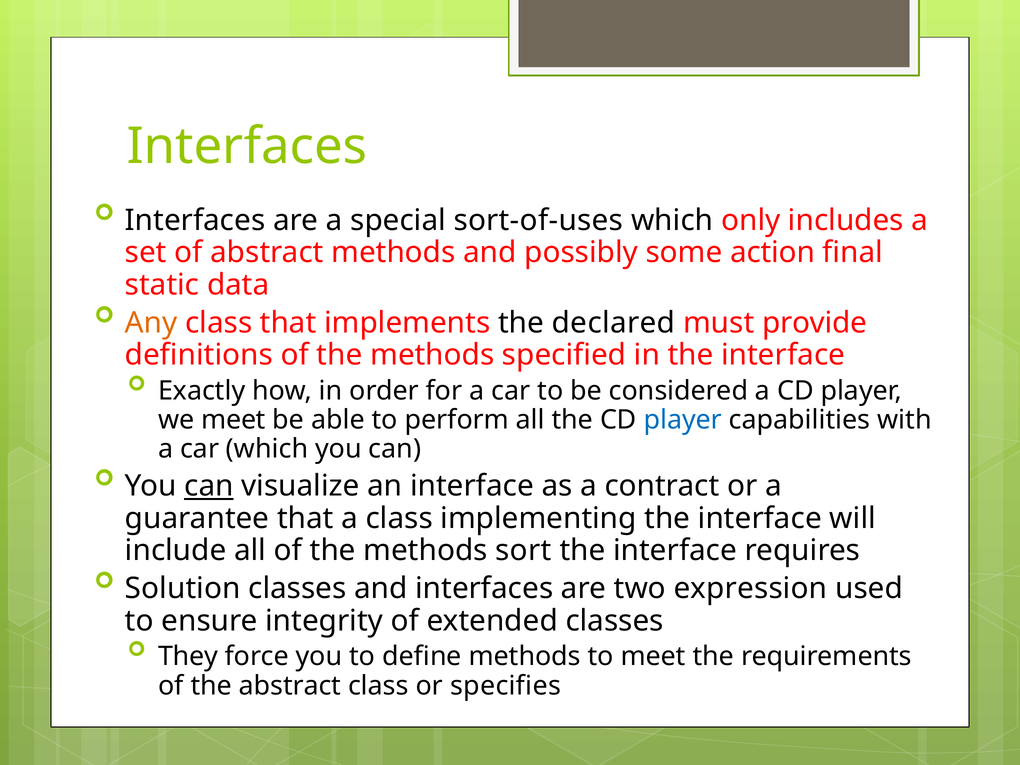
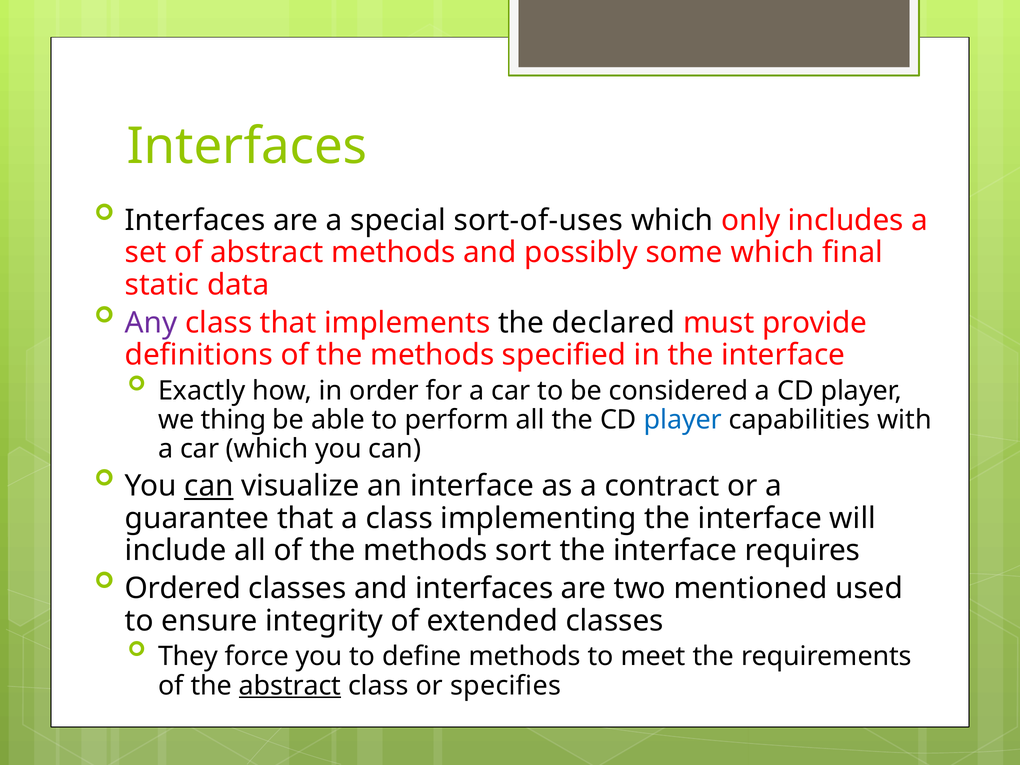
some action: action -> which (772, 253)
Any colour: orange -> purple (151, 323)
we meet: meet -> thing (233, 420)
Solution: Solution -> Ordered (183, 589)
expression: expression -> mentioned (750, 589)
abstract underline: none -> present (290, 686)
